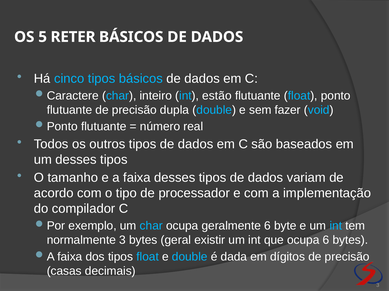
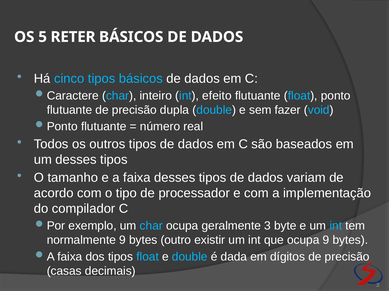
estão: estão -> efeito (217, 96)
geralmente 6: 6 -> 3 (267, 226)
normalmente 3: 3 -> 9 (122, 241)
geral: geral -> outro (176, 241)
ocupa 6: 6 -> 9 (326, 241)
